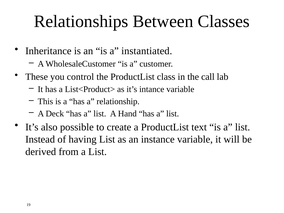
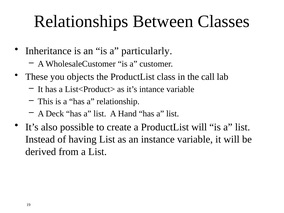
instantiated: instantiated -> particularly (147, 51)
control: control -> objects (80, 77)
ProductList text: text -> will (199, 127)
